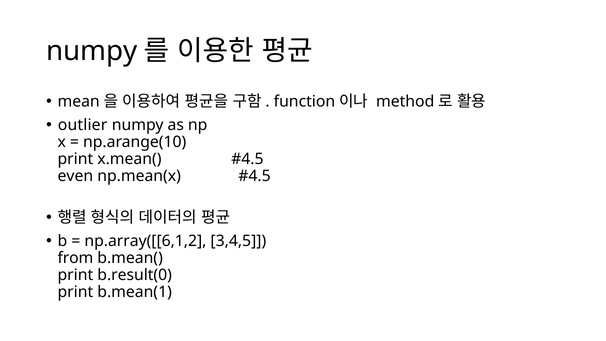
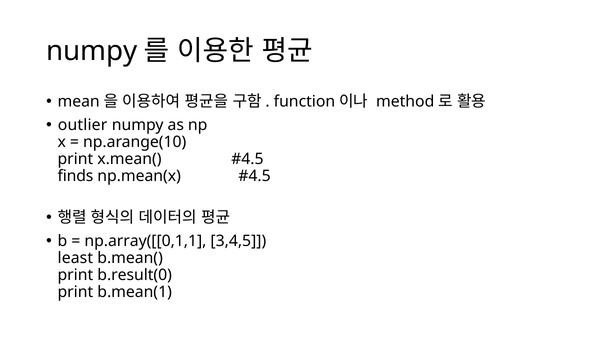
even: even -> finds (75, 176)
np.array([[6,1,2: np.array([[6,1,2 -> np.array([[0,1,1 (145, 241)
from: from -> least (75, 258)
